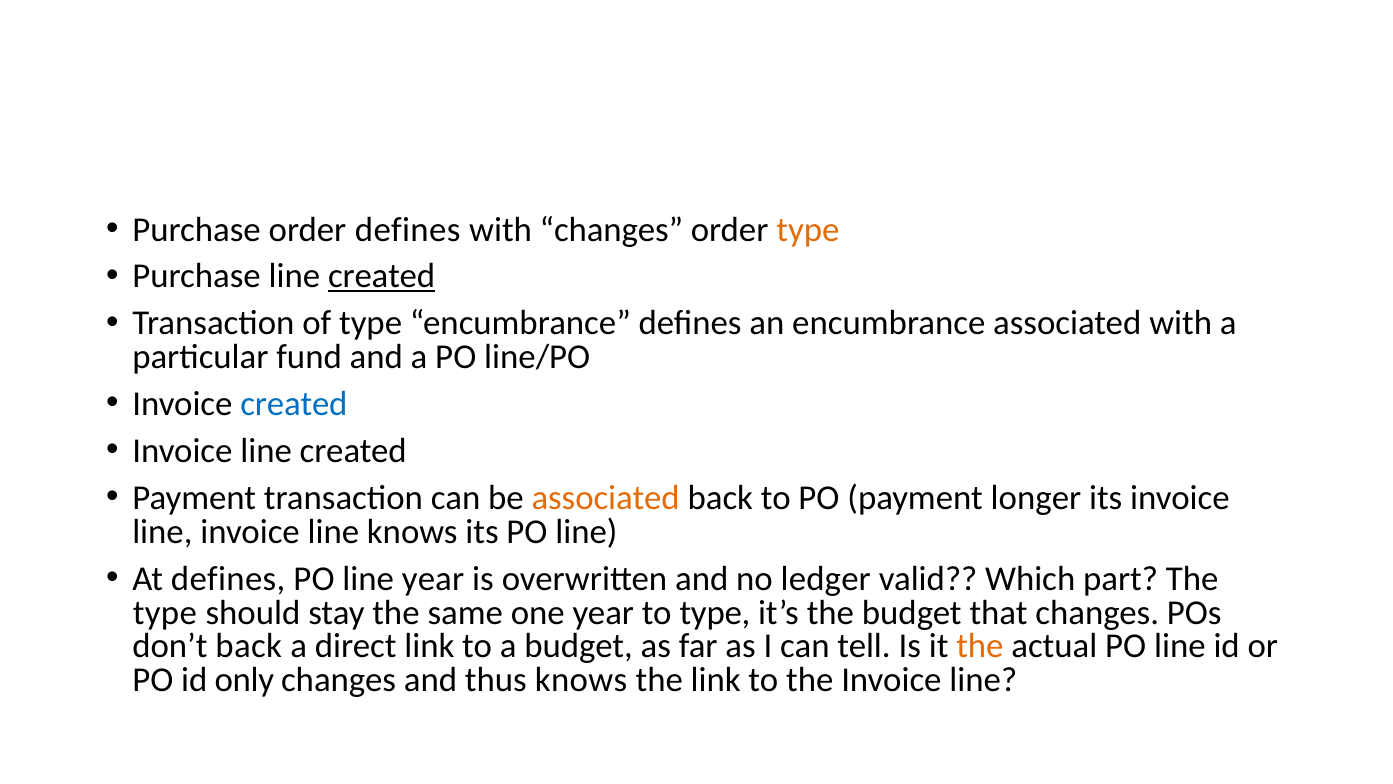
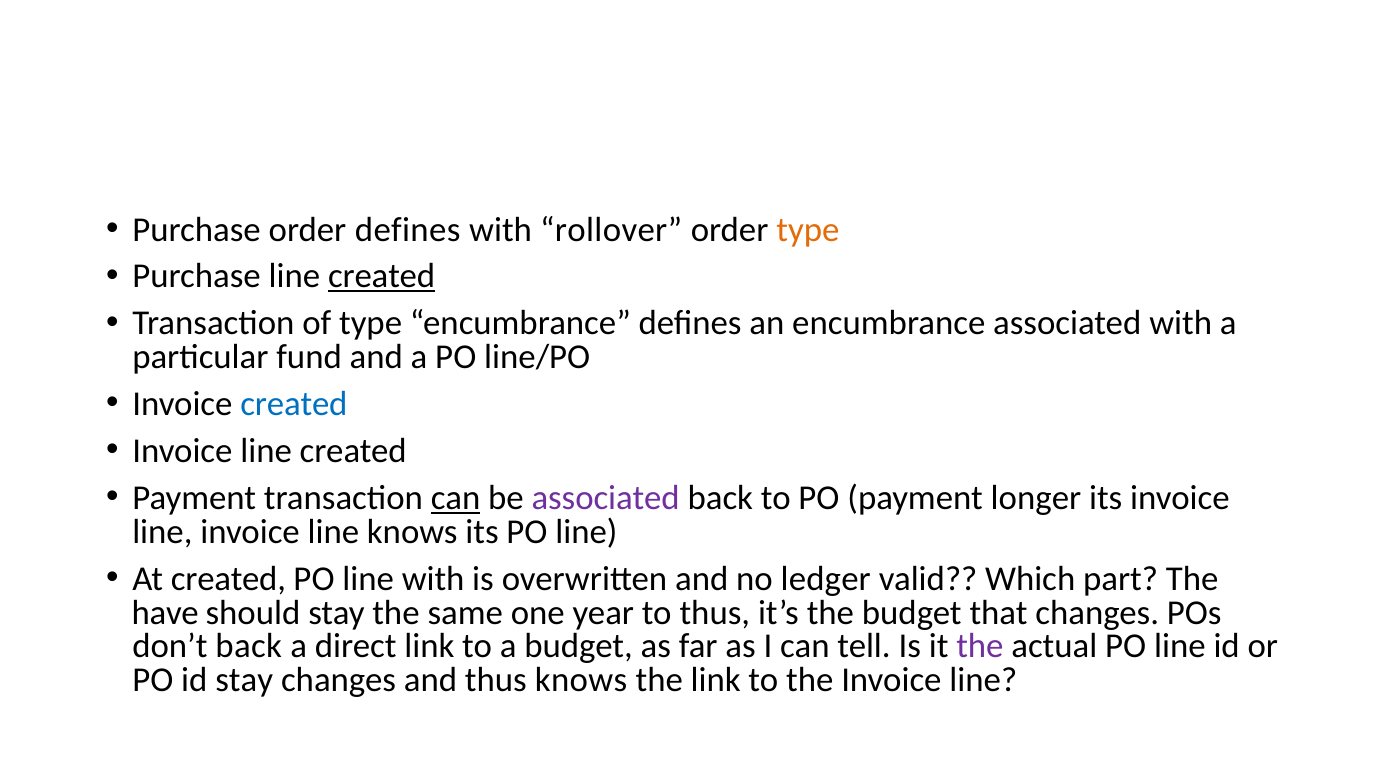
with changes: changes -> rollover (611, 229)
can underline: none -> present (456, 498)
associated colour: orange -> purple (606, 498)
At defines: defines -> created (228, 578)
line year: year -> with (433, 578)
type: type -> have (165, 612)
to type: type -> thus (715, 612)
the colour: orange -> purple (980, 646)
id only: only -> stay (244, 680)
